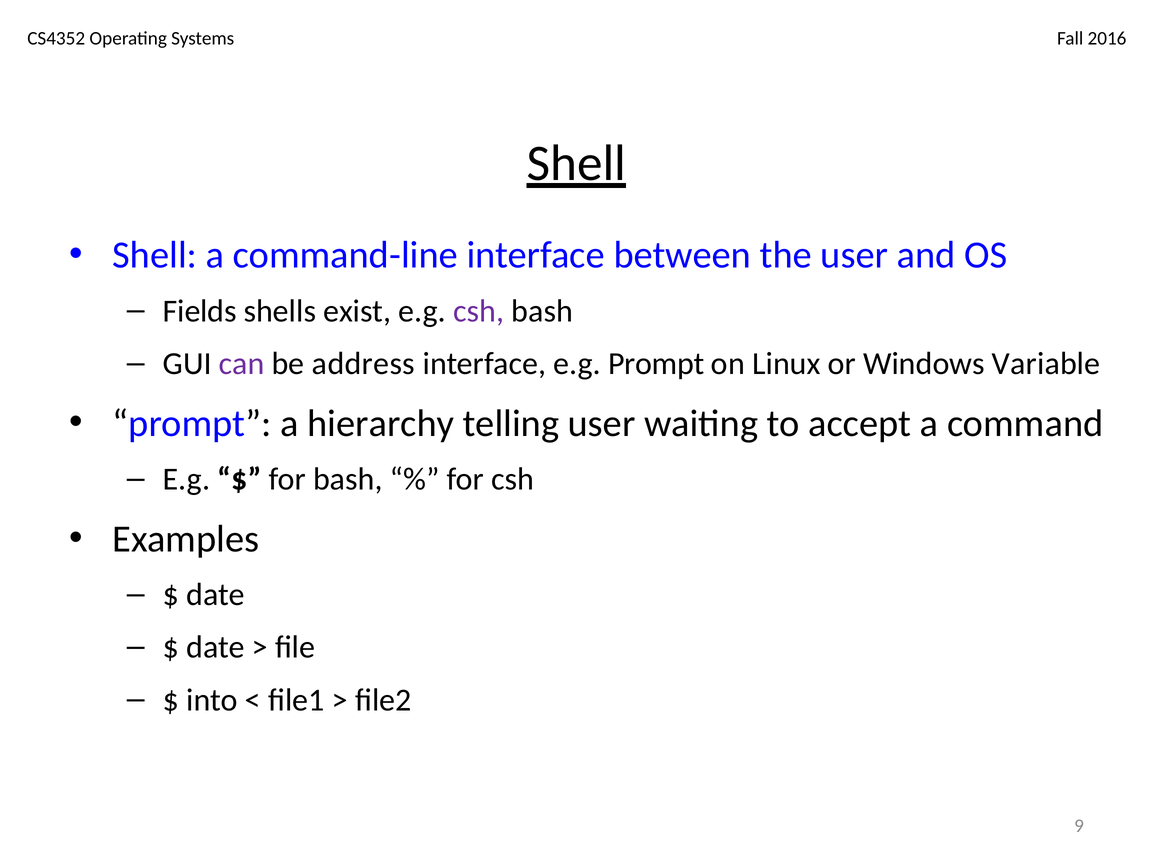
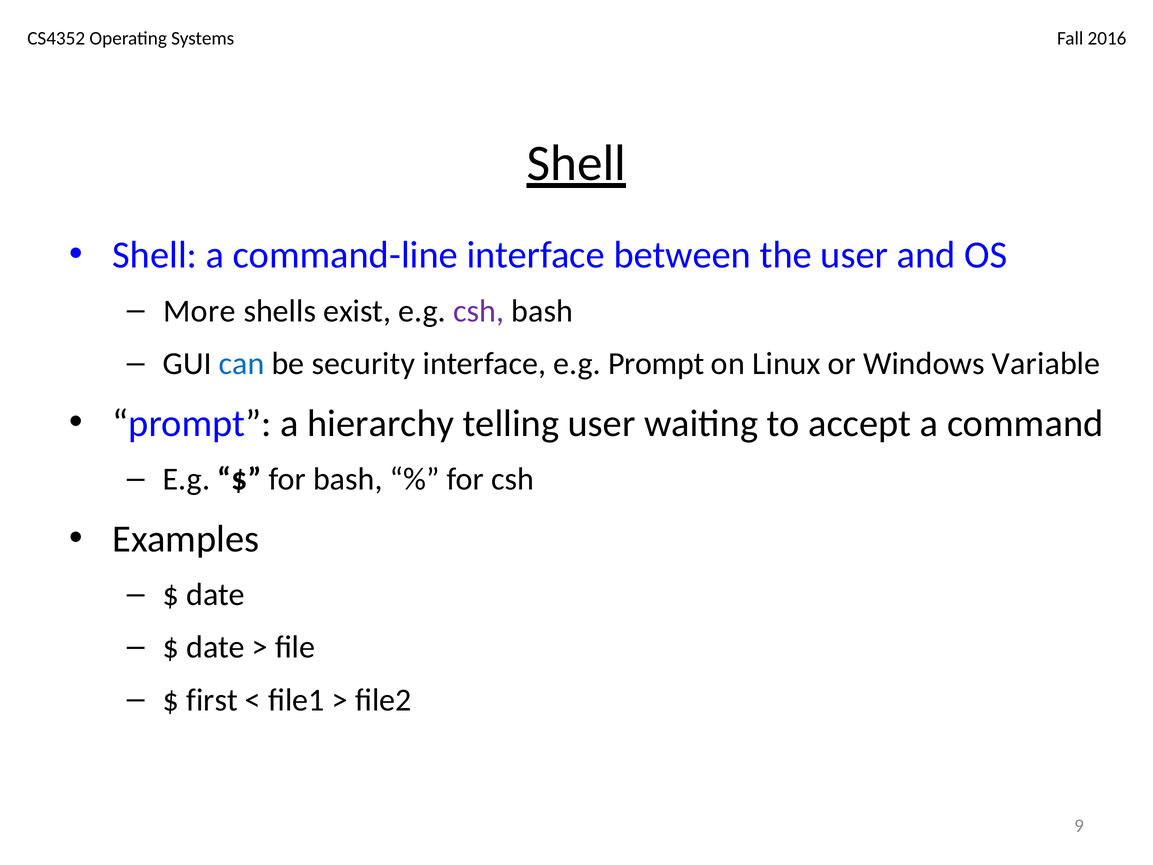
Fields: Fields -> More (199, 311)
can colour: purple -> blue (242, 364)
address: address -> security (363, 364)
into: into -> first (212, 700)
